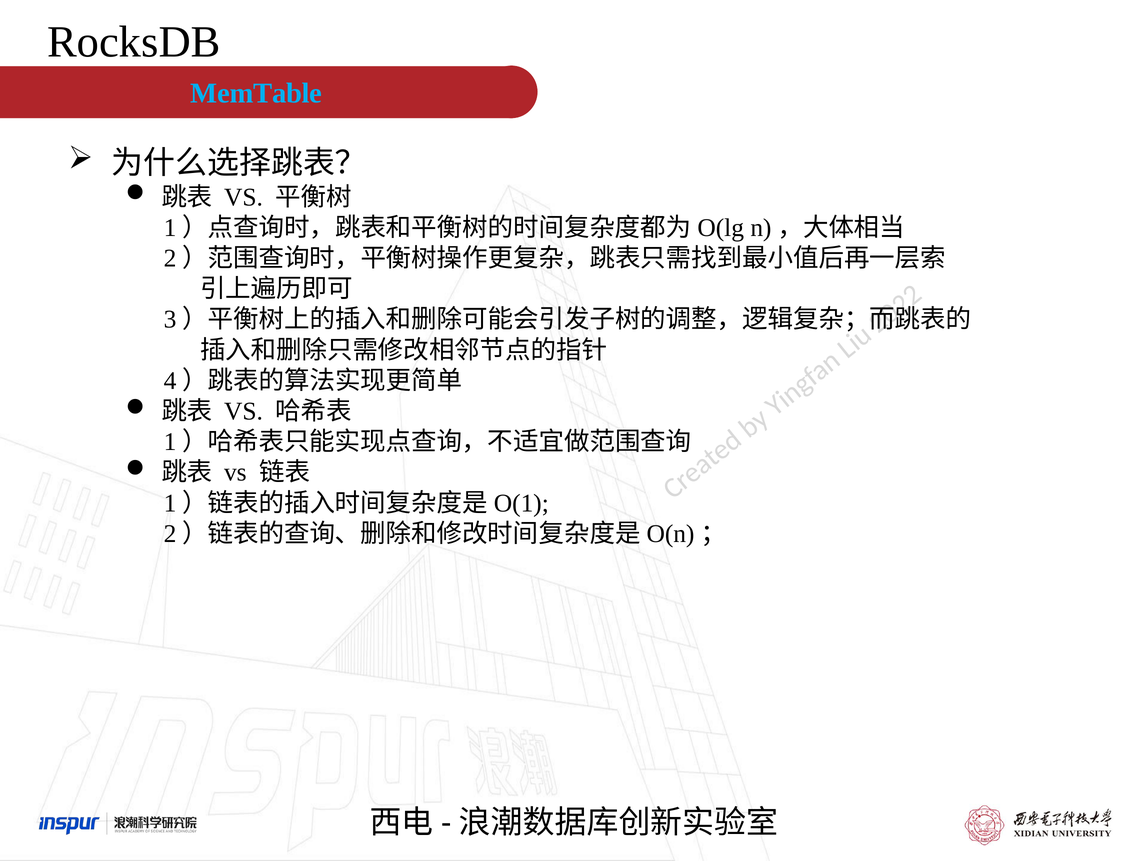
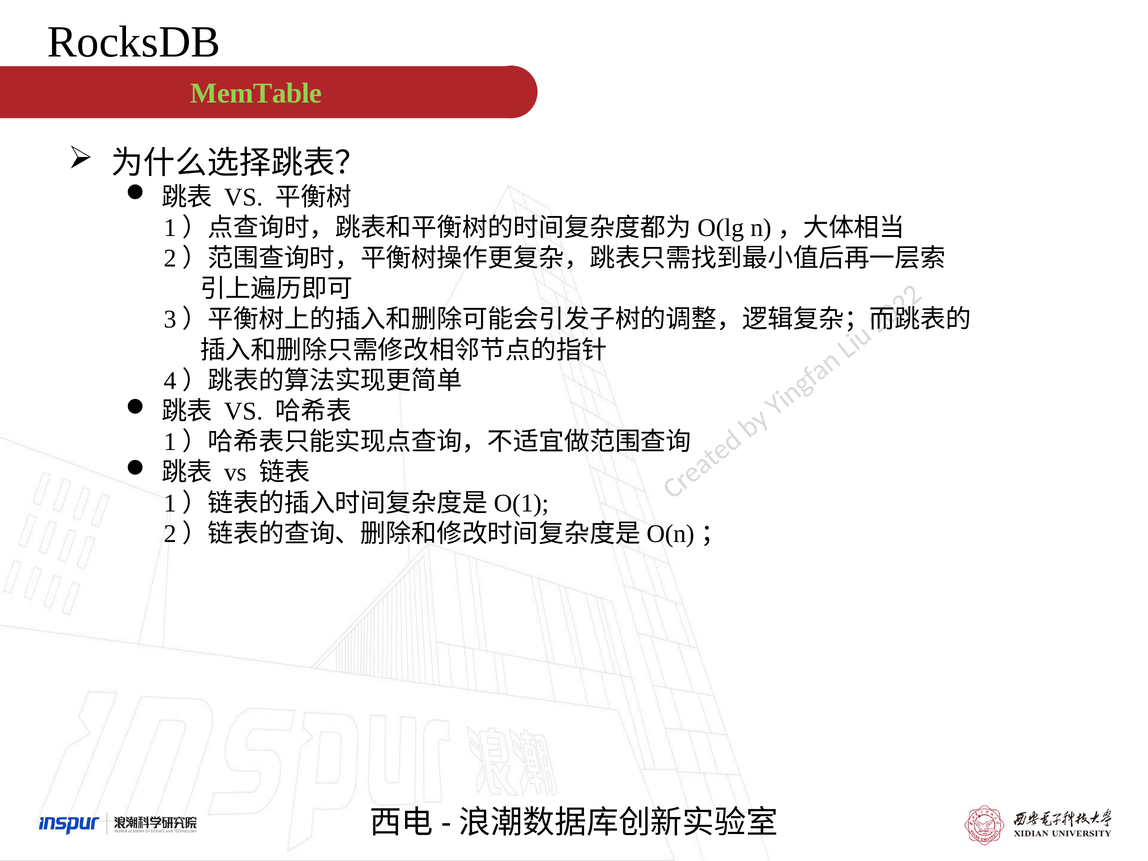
MemTable colour: light blue -> light green (256, 93)
